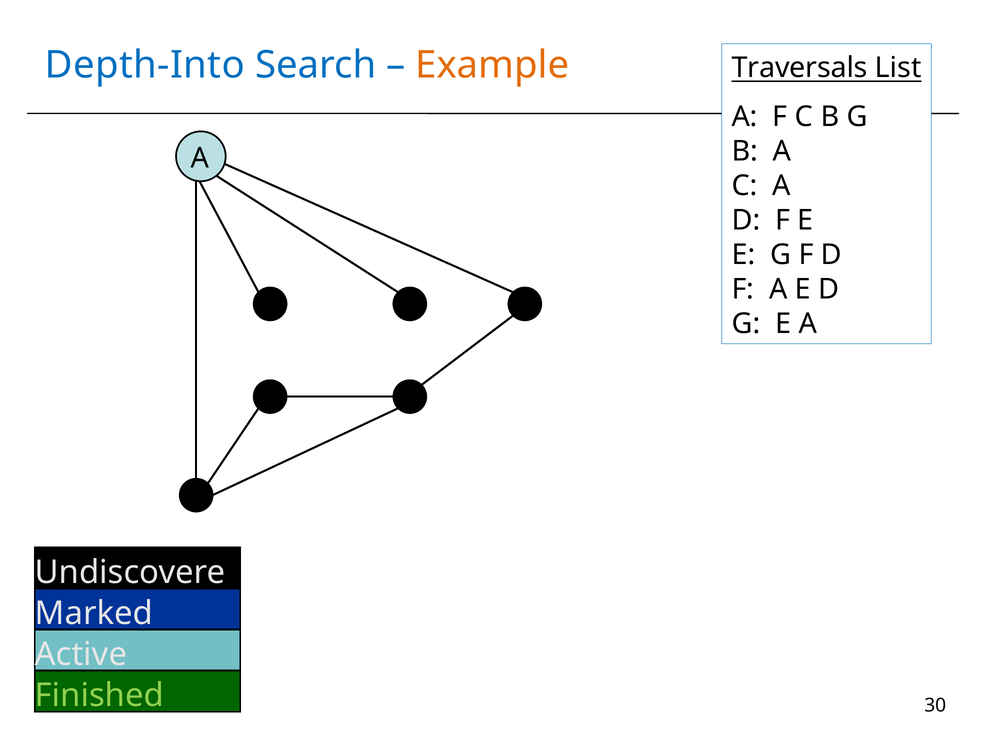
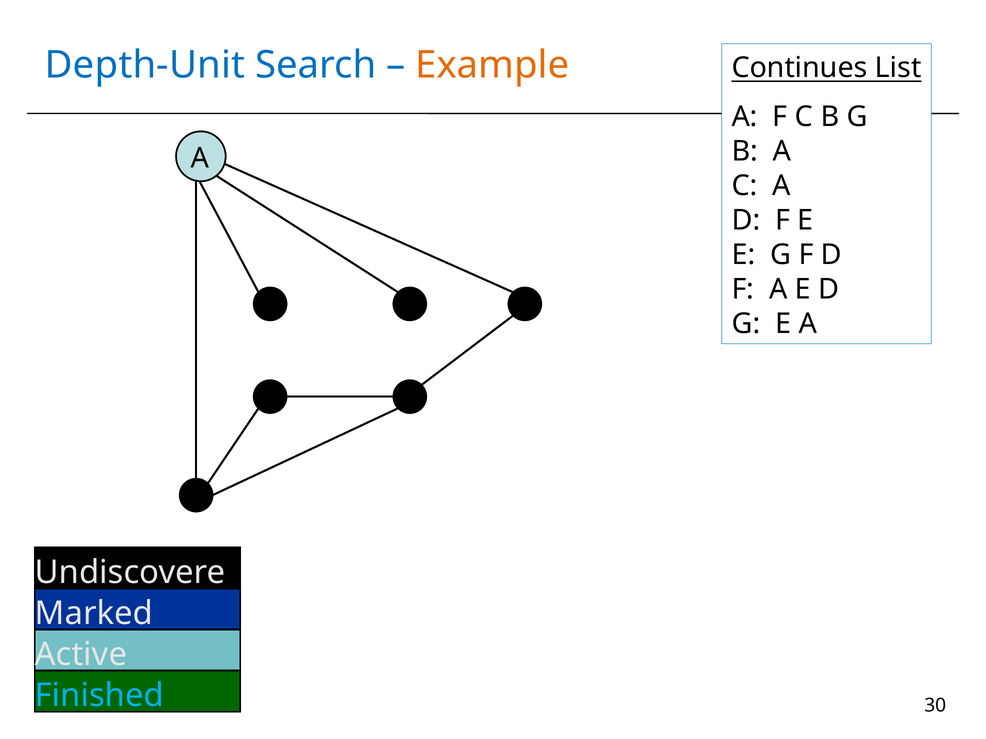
Depth-Into: Depth-Into -> Depth-Unit (145, 65)
Traversals: Traversals -> Continues (800, 68)
Finished colour: light green -> light blue (99, 696)
